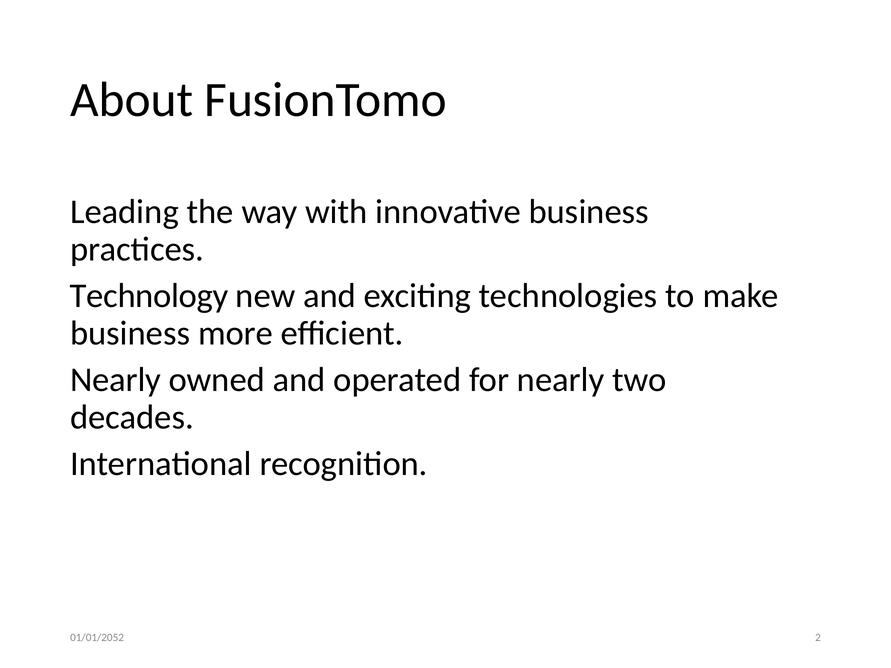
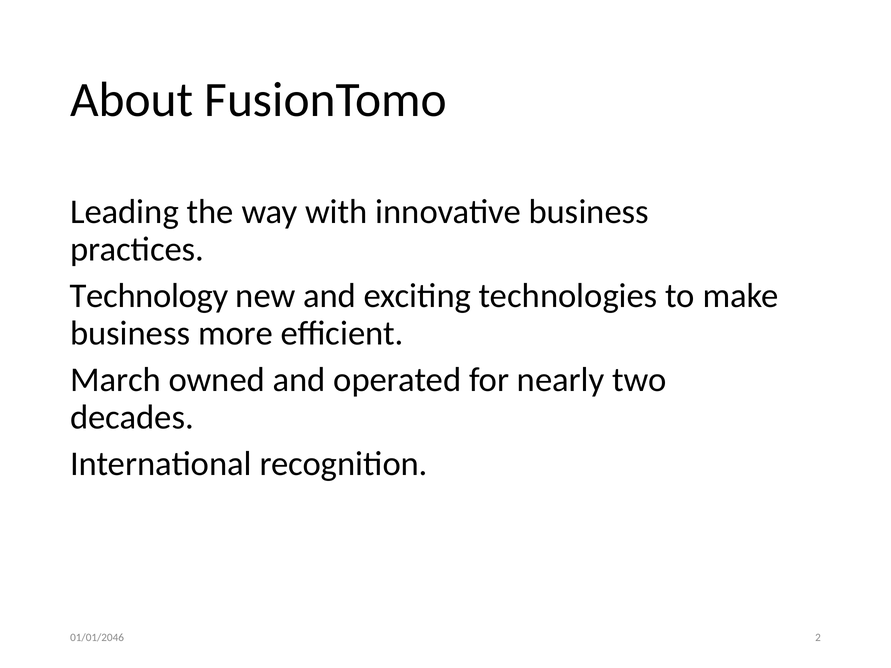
Nearly: Nearly -> March (116, 380)
01/01/2052: 01/01/2052 -> 01/01/2046 (97, 638)
